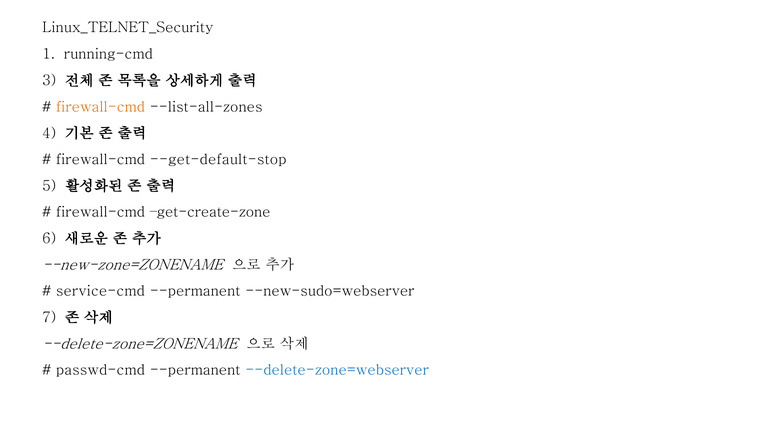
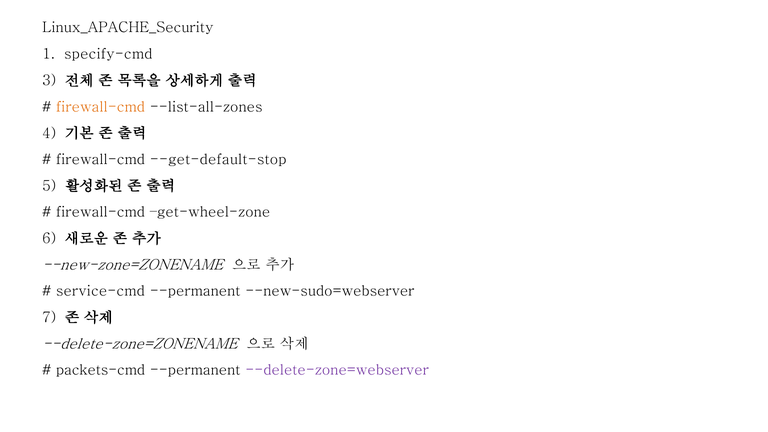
Linux_TELNET_Security: Linux_TELNET_Security -> Linux_APACHE_Security (128, 27)
running-cmd: running-cmd -> specify-cmd (108, 54)
get-create-zone: get-create-zone -> get-wheel-zone (210, 212)
passwd-cmd: passwd-cmd -> packets-cmd (101, 370)
--delete-zone=webserver colour: blue -> purple (337, 370)
